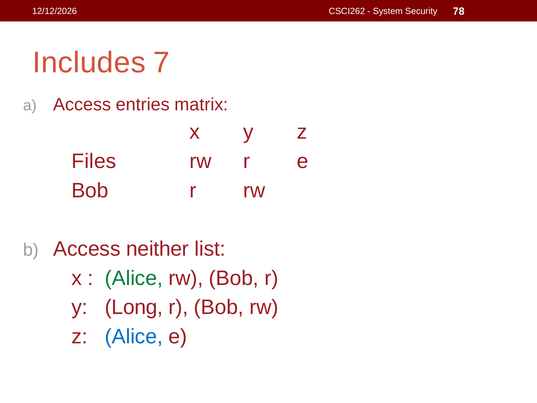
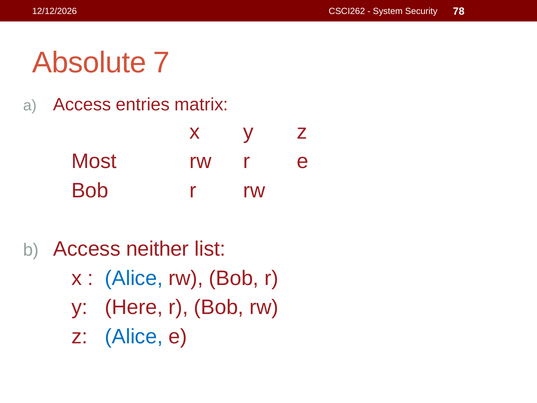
Includes: Includes -> Absolute (89, 63)
Files: Files -> Most (94, 161)
Alice colour: green -> blue (134, 278)
Long: Long -> Here (134, 307)
